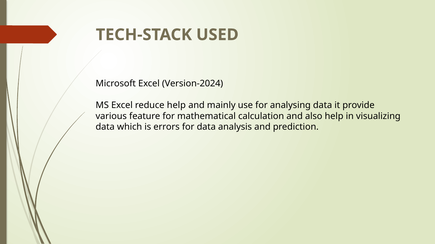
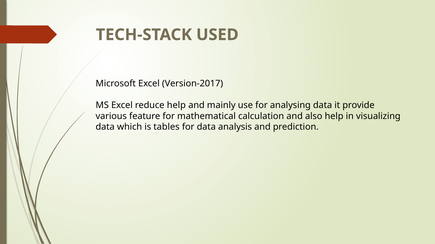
Version-2024: Version-2024 -> Version-2017 (193, 84)
errors: errors -> tables (167, 127)
